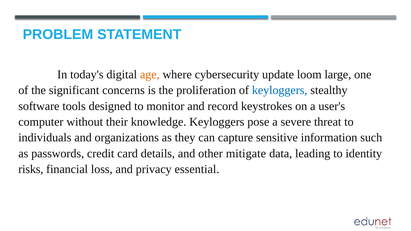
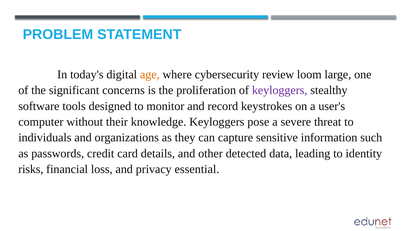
update: update -> review (278, 75)
keyloggers colour: blue -> purple (280, 90)
mitigate: mitigate -> detected (246, 154)
